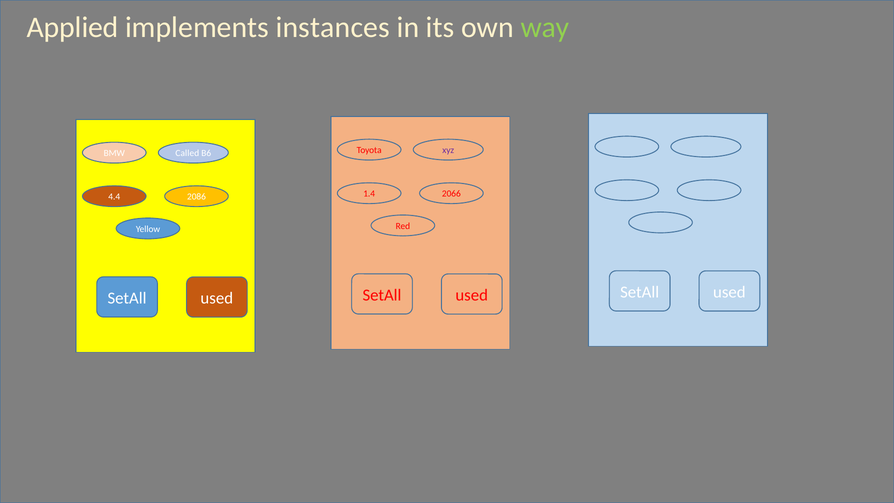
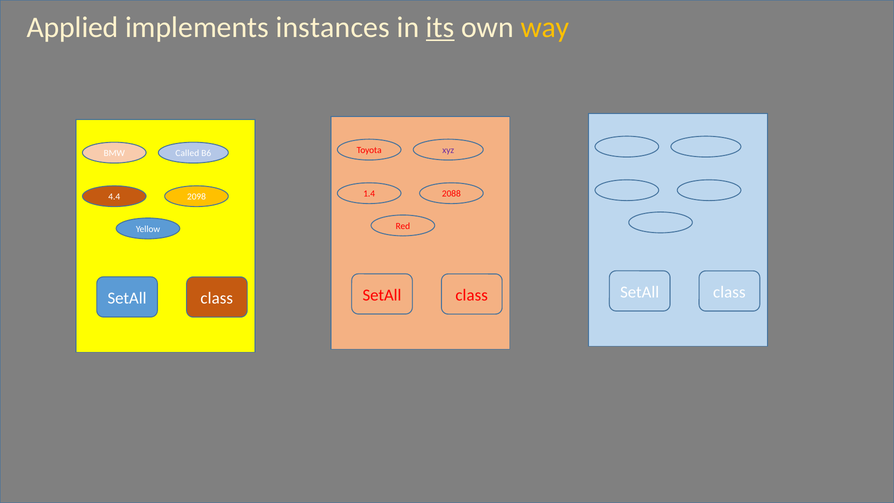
its underline: none -> present (440, 27)
way colour: light green -> yellow (545, 27)
2066: 2066 -> 2088 (451, 194)
2086: 2086 -> 2098 (196, 197)
used: used -> class (729, 292)
used: used -> class (472, 295)
used: used -> class (217, 298)
